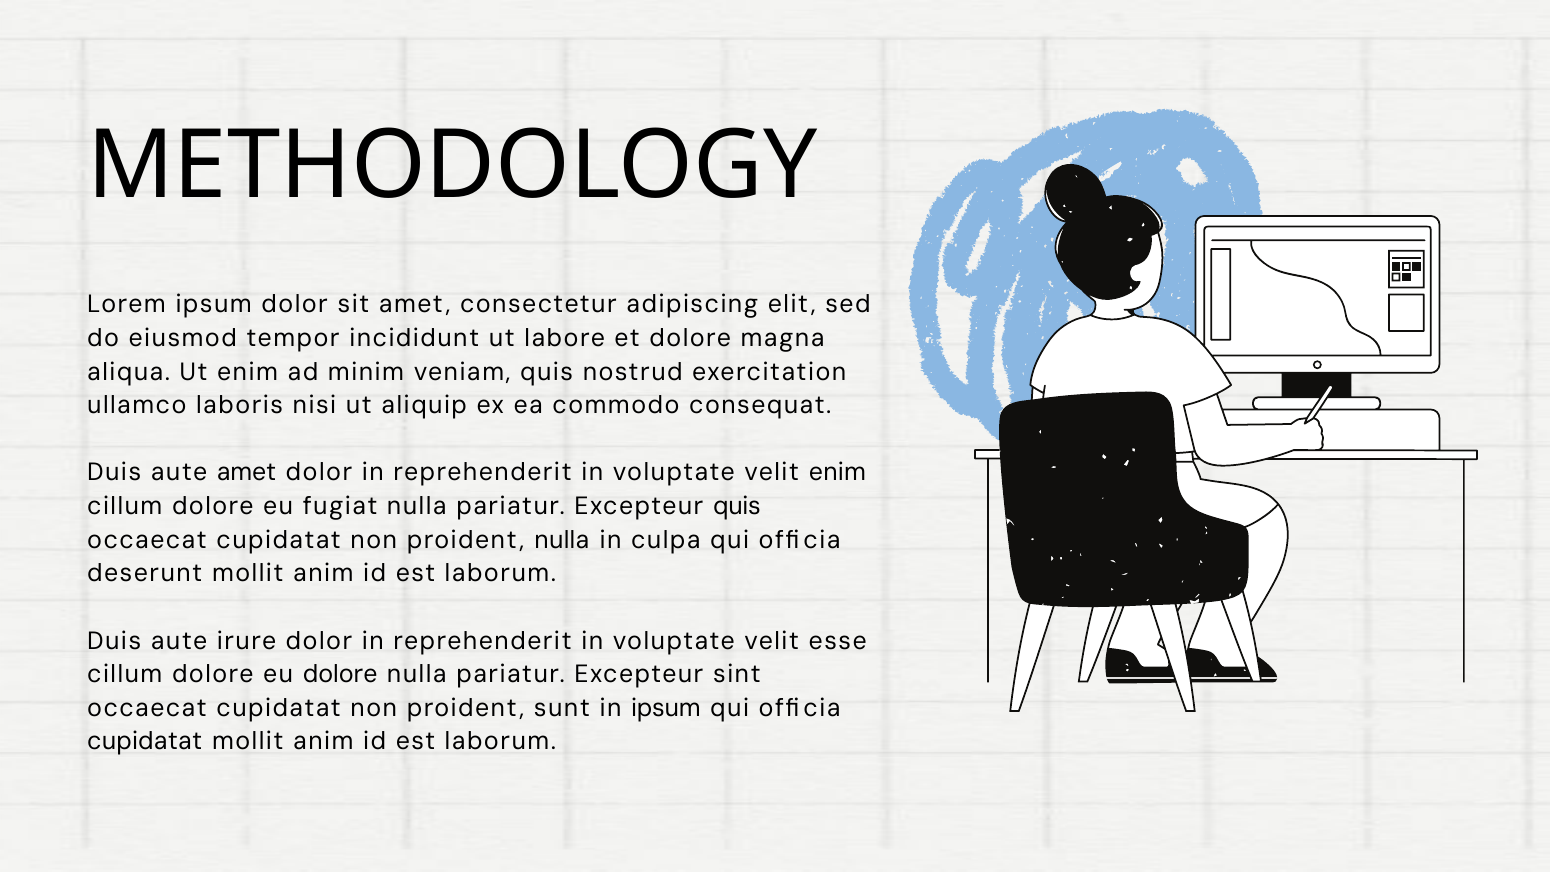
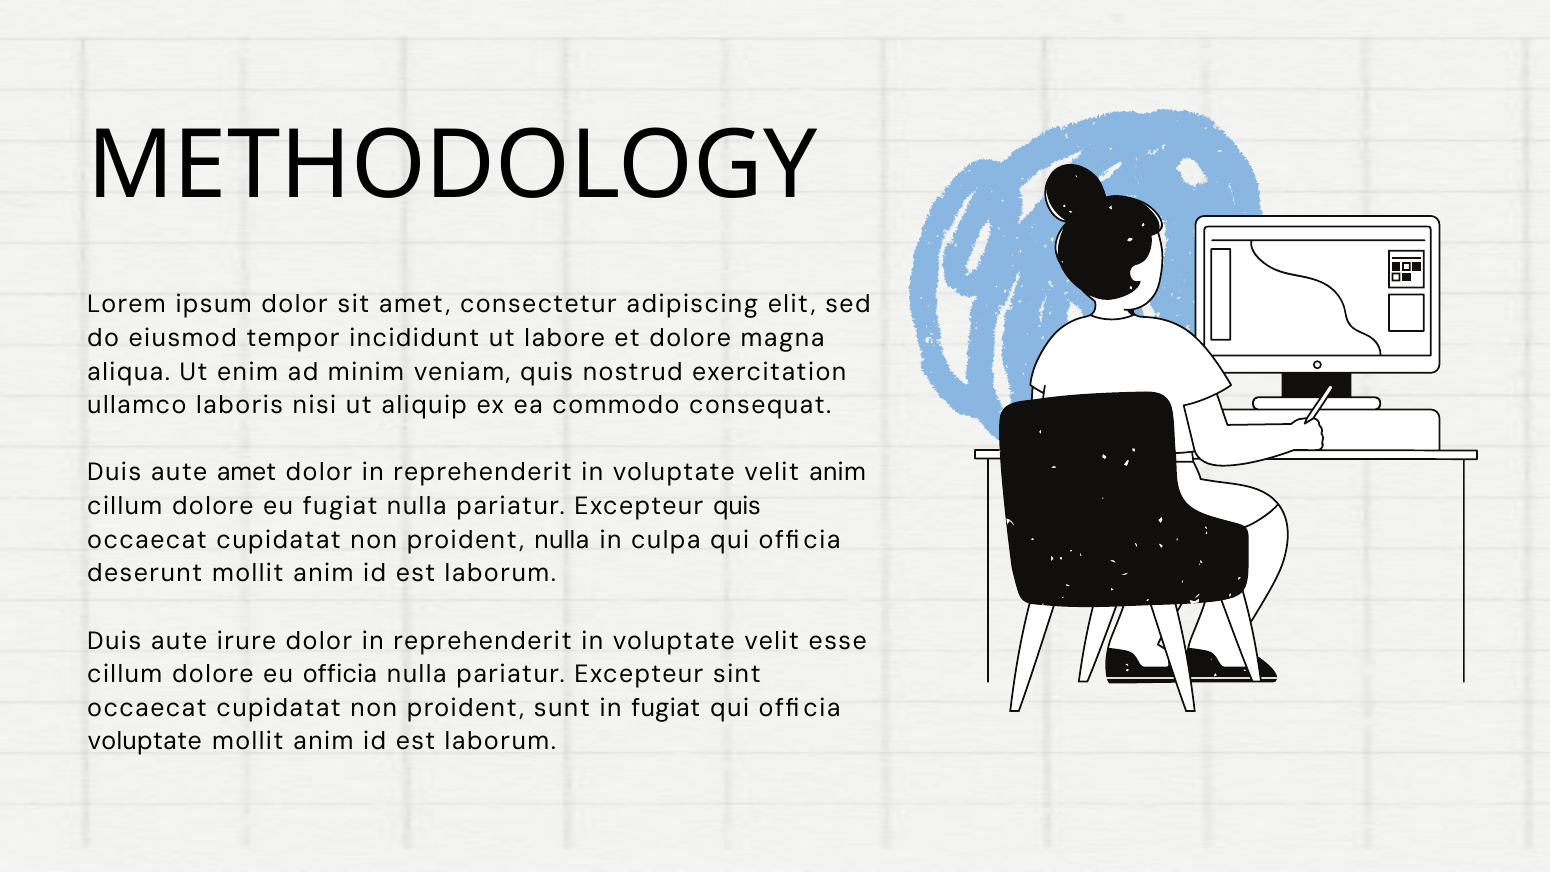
velit enim: enim -> anim (838, 473)
eu dolore: dolore -> officia (340, 674)
in ipsum: ipsum -> fugiat (666, 708)
cupidatat: cupidatat -> voluptate (145, 742)
